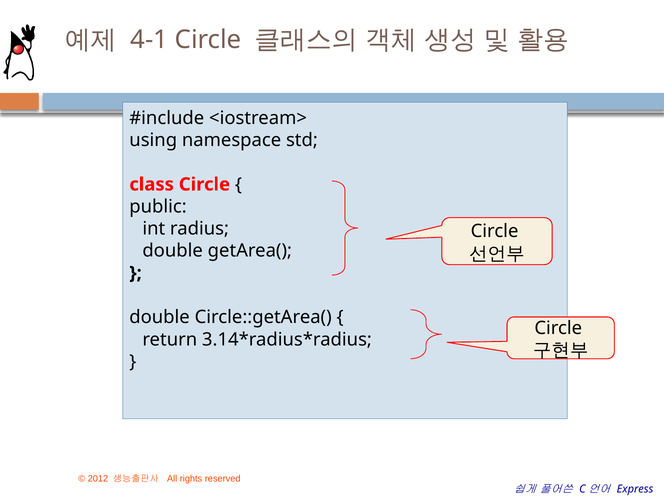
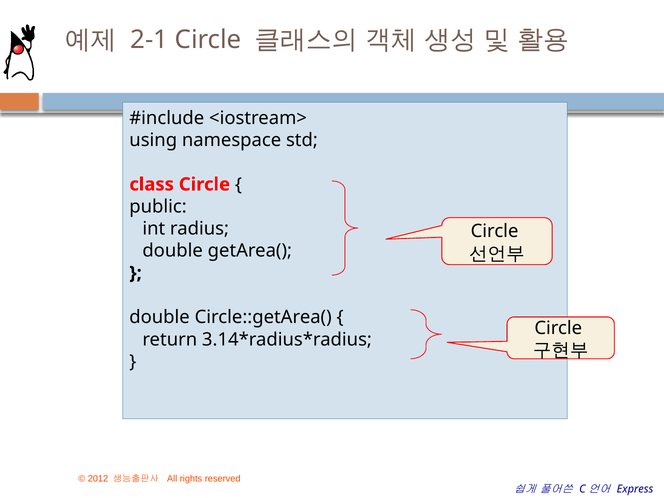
4-1: 4-1 -> 2-1 (149, 40)
